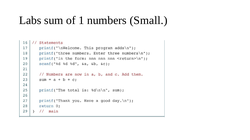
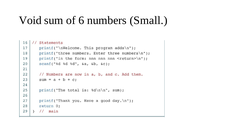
Labs: Labs -> Void (30, 21)
1: 1 -> 6 (81, 21)
